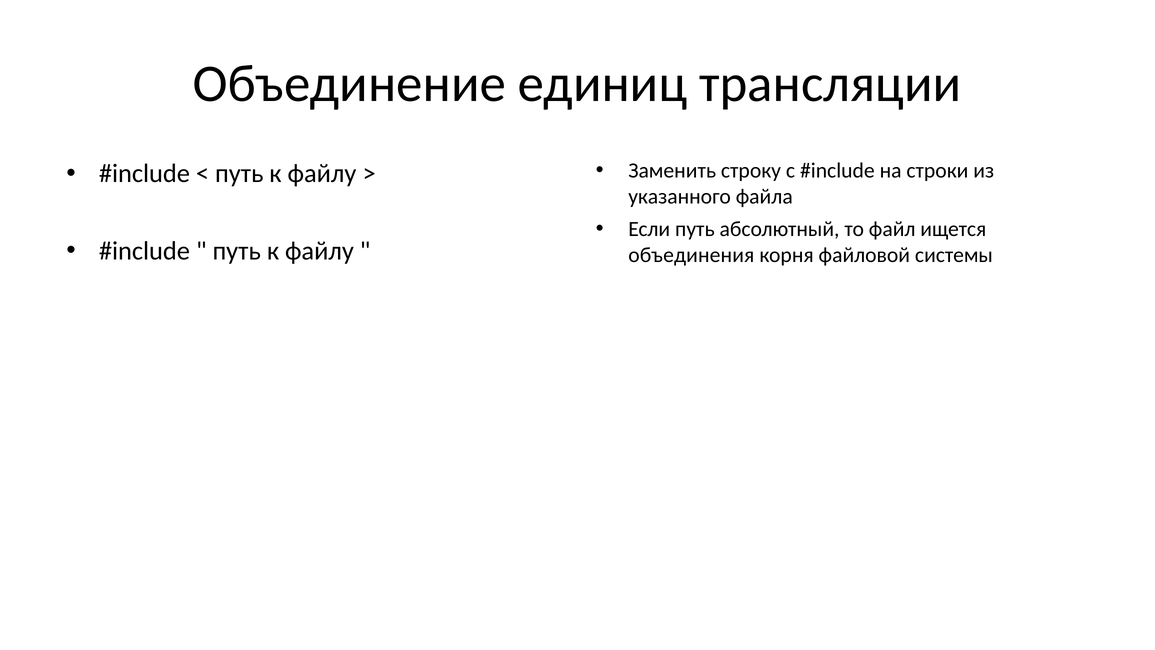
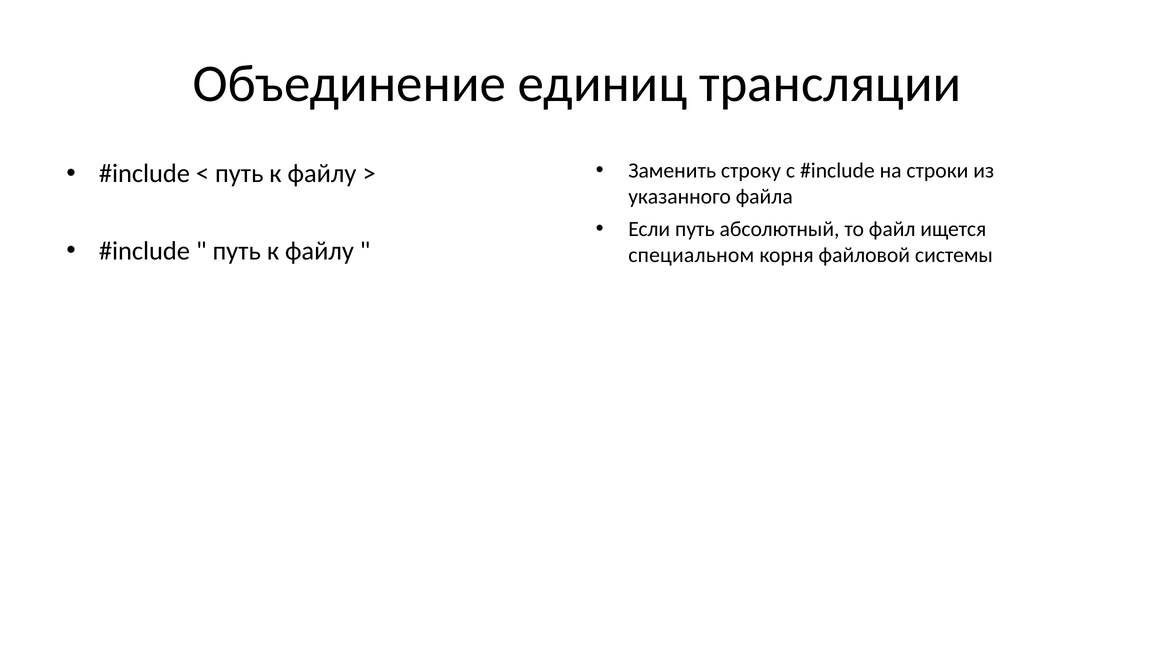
объединения: объединения -> специальном (691, 255)
